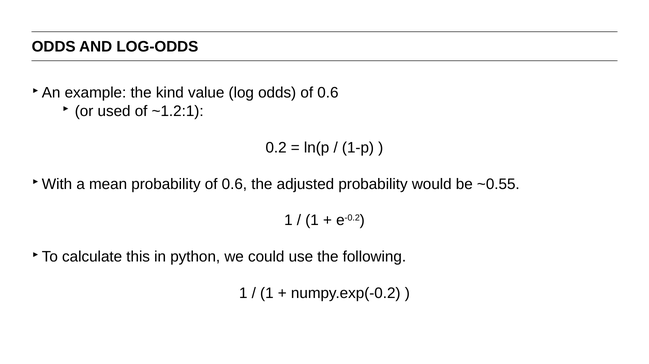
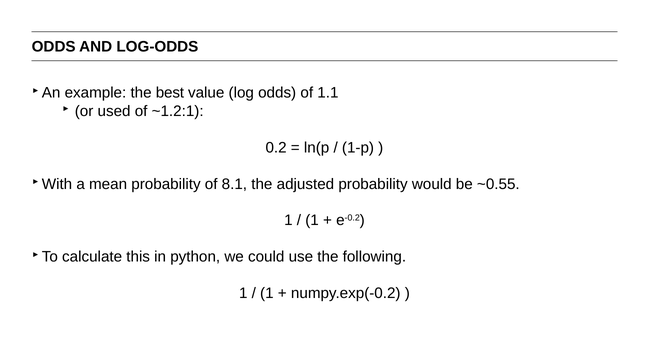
kind: kind -> best (170, 93)
odds of 0.6: 0.6 -> 1.1 (328, 93)
probability of 0.6: 0.6 -> 8.1 (234, 184)
